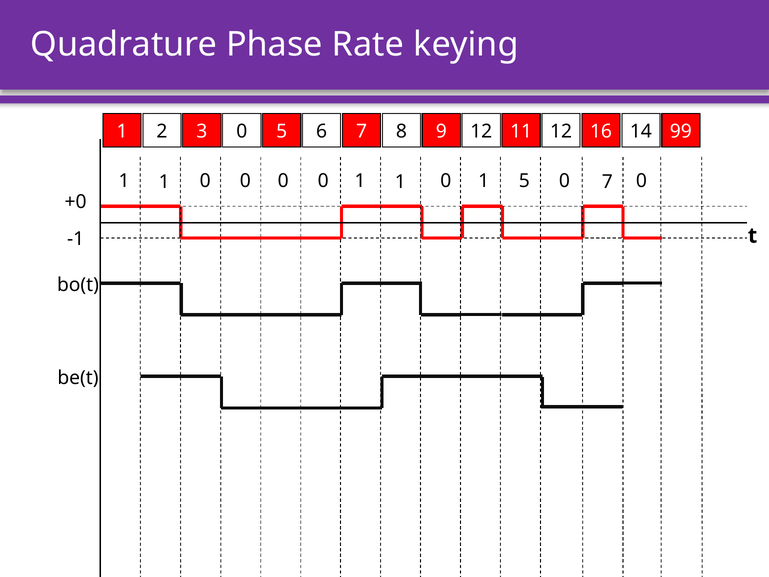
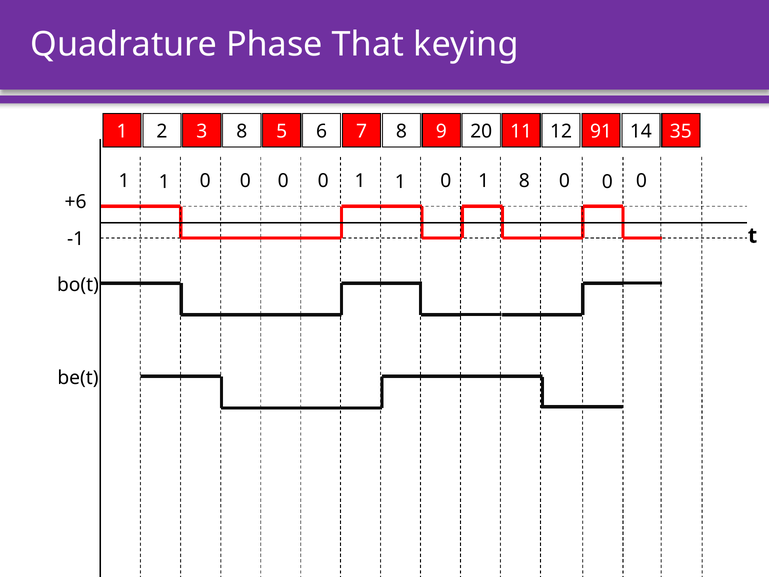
Rate: Rate -> That (368, 45)
3 0: 0 -> 8 (242, 131)
9 12: 12 -> 20 (481, 131)
16: 16 -> 91 (601, 131)
99: 99 -> 35 (681, 131)
0 0 5: 5 -> 8 (524, 181)
1 7: 7 -> 0 (607, 182)
+0: +0 -> +6 (76, 202)
